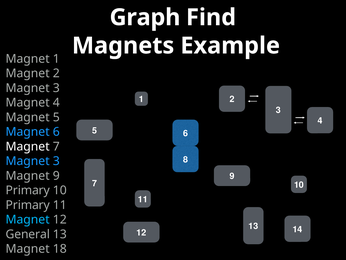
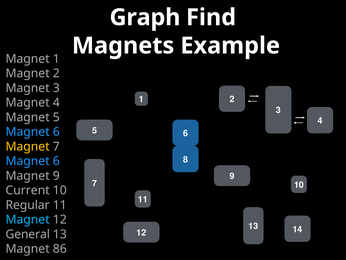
Magnet colour: white -> yellow (28, 146)
3: 3 -> 6 (56, 161)
Primary: Primary -> Current (28, 190)
Primary: Primary -> Regular (28, 205)
18: 18 -> 86 (60, 248)
